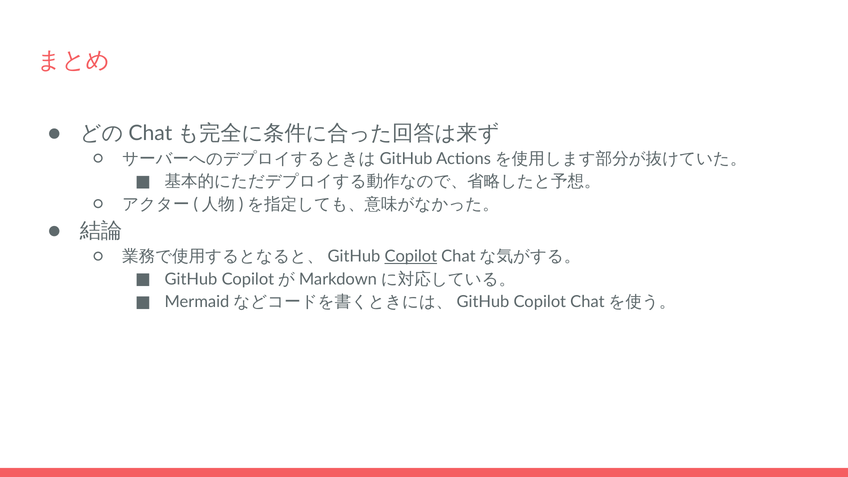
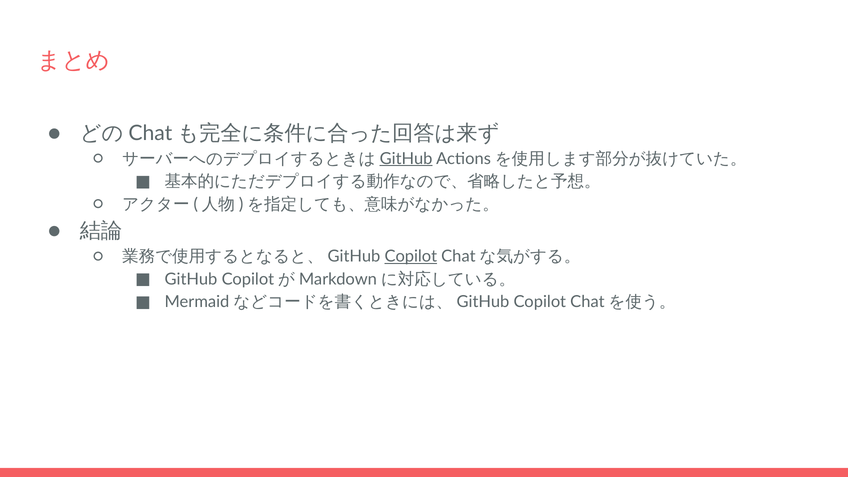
GitHub underline: none -> present (406, 159)
